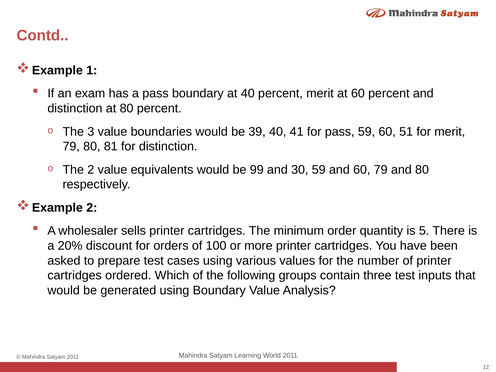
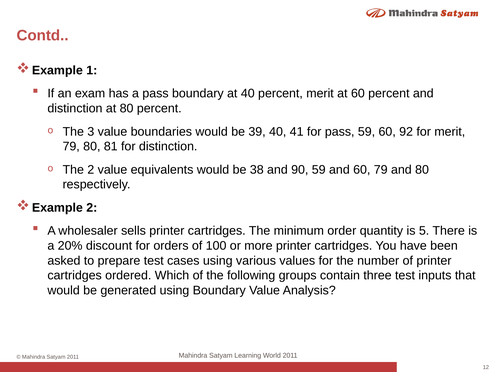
51: 51 -> 92 (406, 132)
99: 99 -> 38 (257, 170)
30: 30 -> 90 (300, 170)
